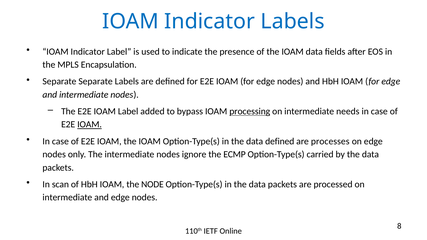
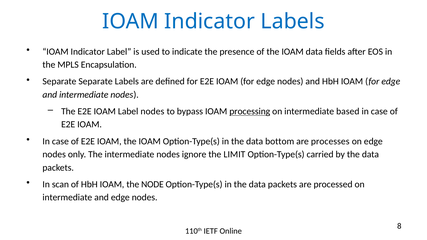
Label added: added -> nodes (152, 111)
needs: needs -> based (348, 111)
IOAM underline: present -> none (90, 125)
data defined: defined -> bottom (280, 141)
ECMP: ECMP -> LIMIT (234, 155)
